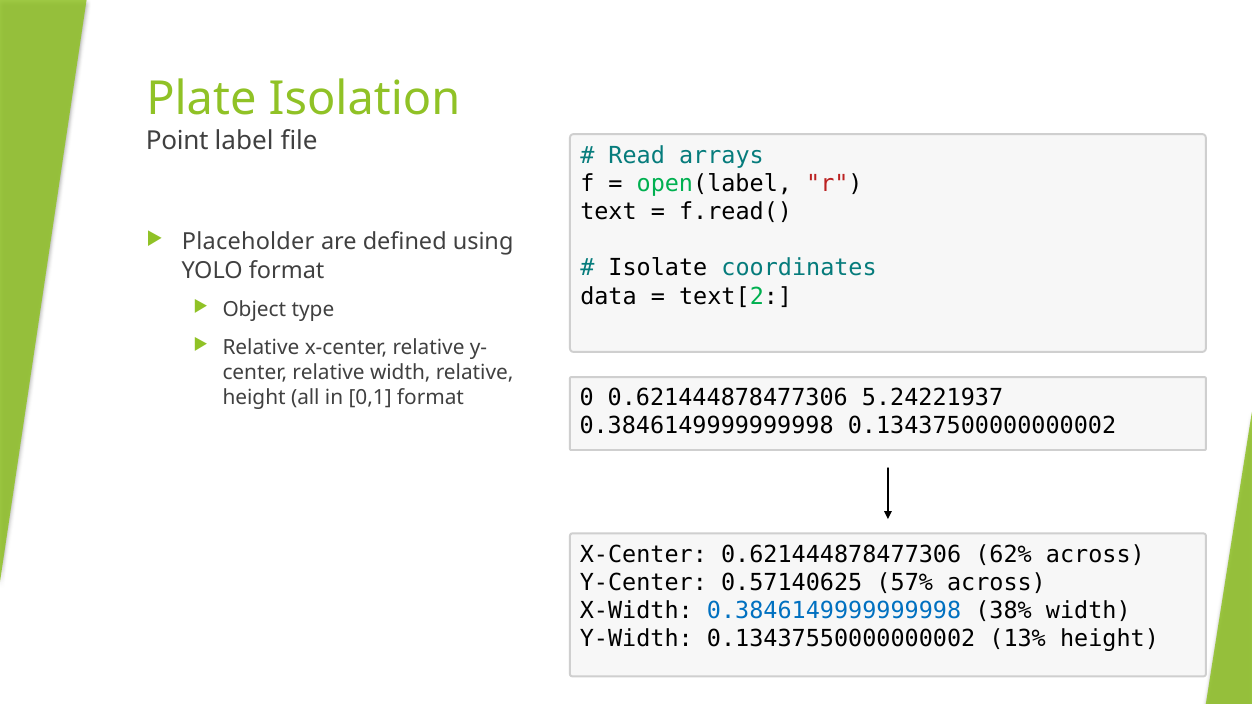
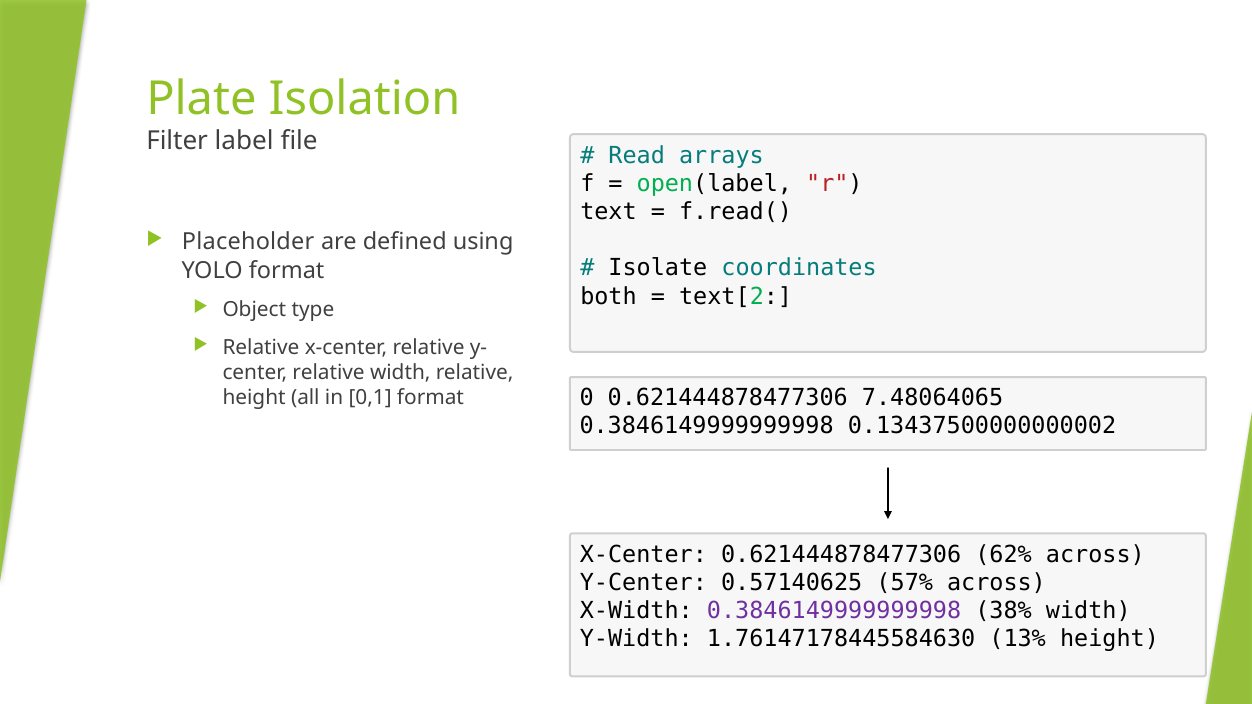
Point: Point -> Filter (177, 141)
data: data -> both (608, 296)
5.24221937: 5.24221937 -> 7.48064065 (933, 398)
0.3846149999999998 colour: blue -> purple (834, 611)
0.13437550000000002: 0.13437550000000002 -> 1.76147178445584630 (841, 639)
